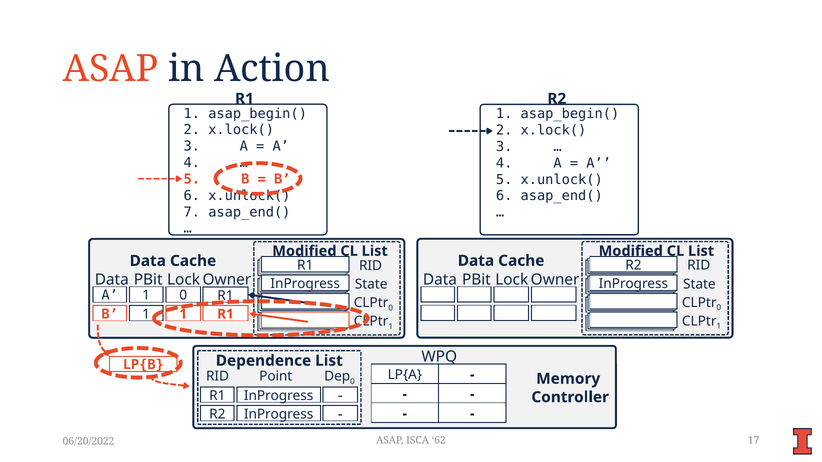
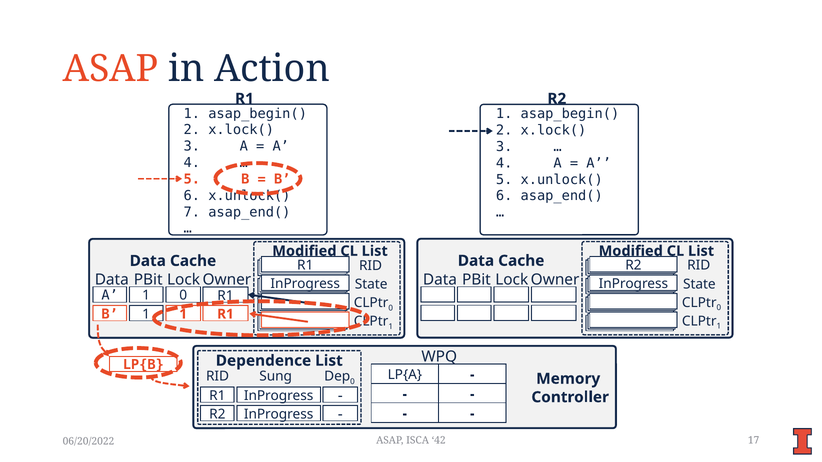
Point: Point -> Sung (276, 376)
62: 62 -> 42 (439, 441)
